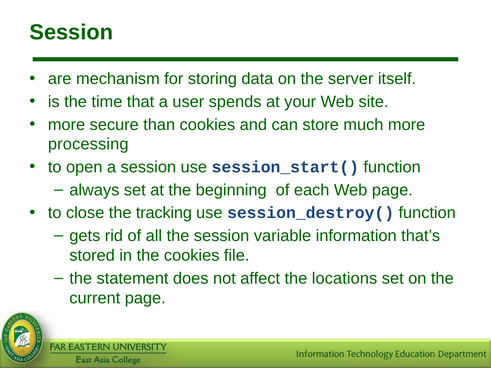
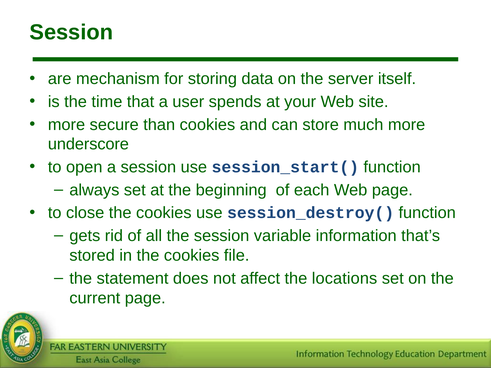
processing: processing -> underscore (88, 144)
close the tracking: tracking -> cookies (164, 213)
